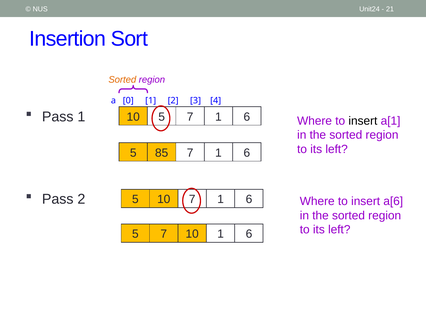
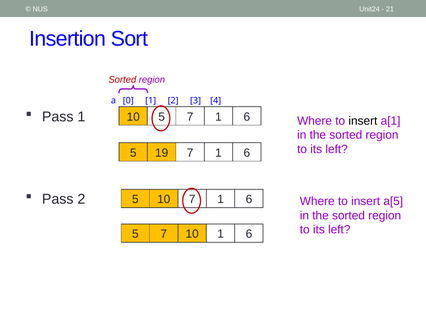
Sorted colour: orange -> red (122, 79)
85: 85 -> 19 (162, 153)
a[6: a[6 -> a[5 (393, 201)
